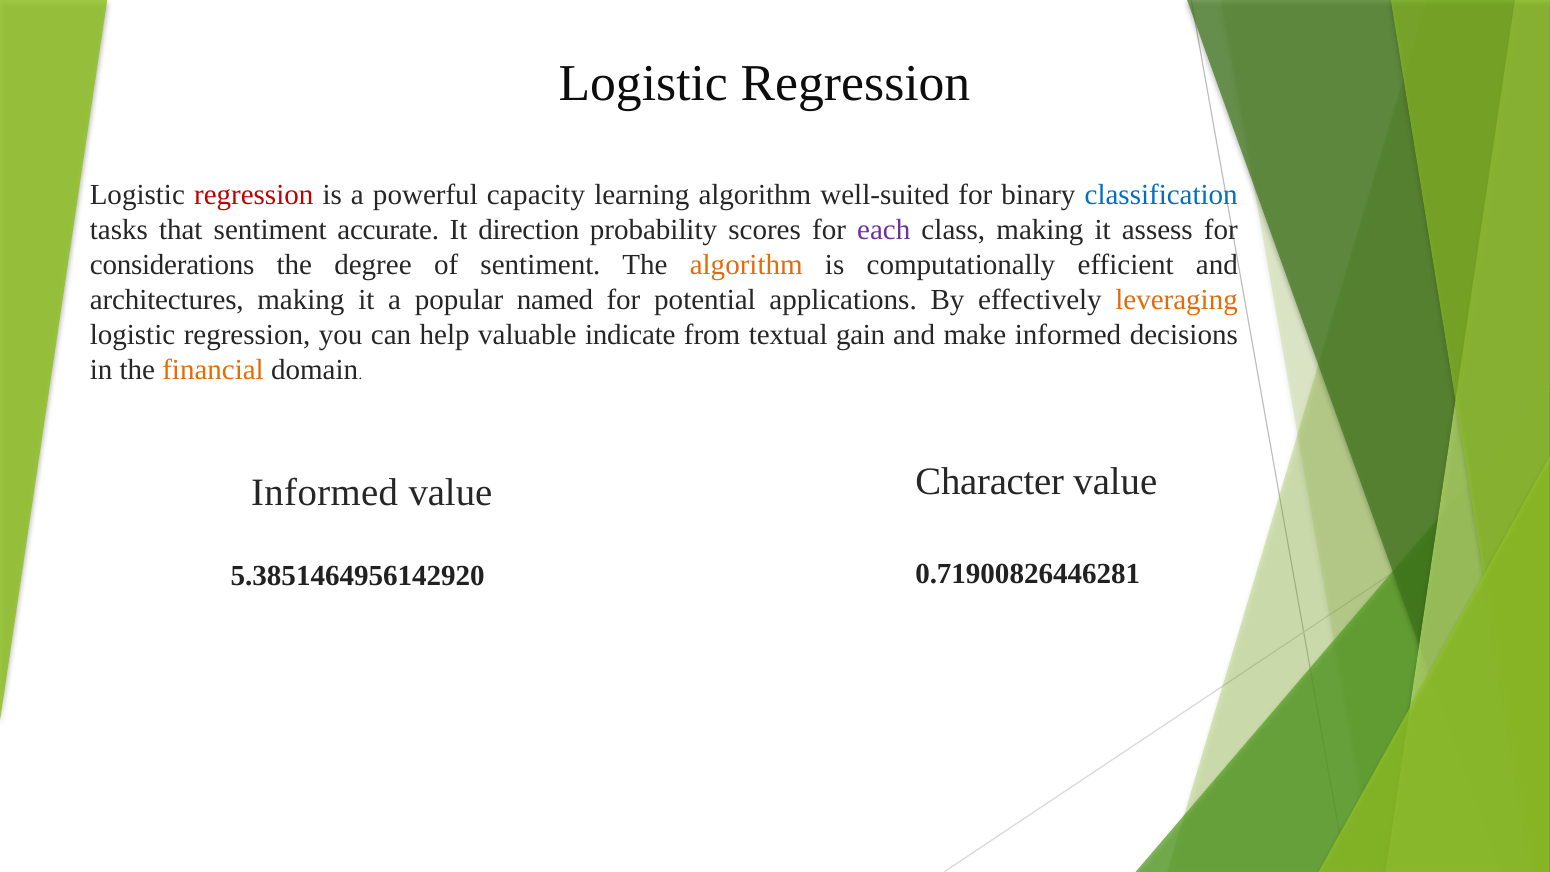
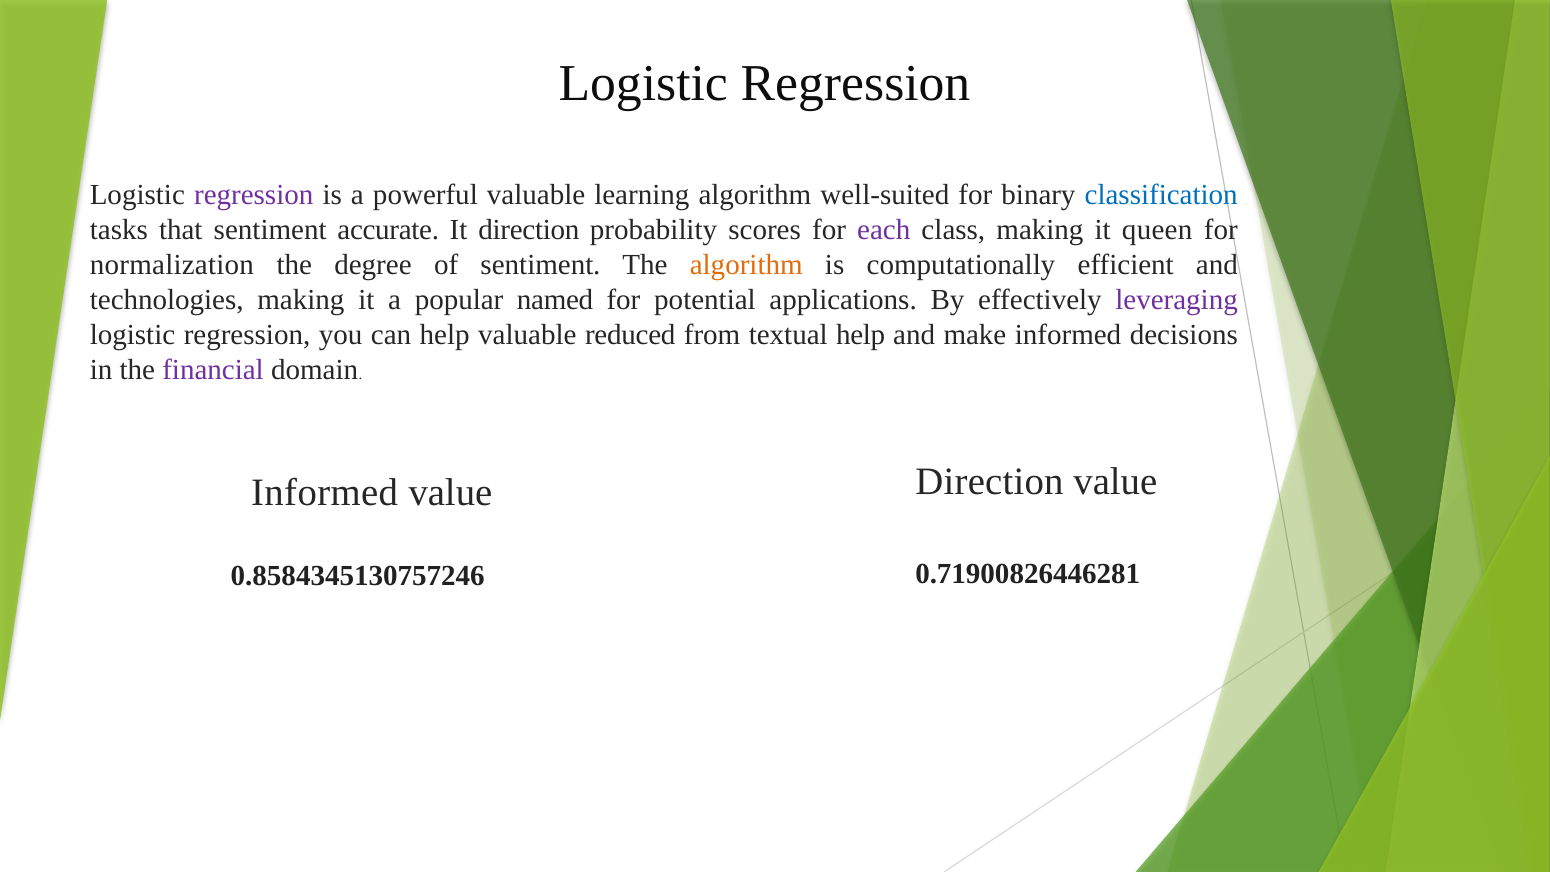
regression colour: red -> purple (254, 195)
powerful capacity: capacity -> valuable (536, 195)
assess: assess -> queen (1157, 230)
considerations: considerations -> normalization (172, 265)
architectures: architectures -> technologies (167, 300)
leveraging colour: orange -> purple (1177, 300)
indicate: indicate -> reduced (630, 335)
textual gain: gain -> help (861, 335)
financial colour: orange -> purple (213, 369)
Character: Character -> Direction (990, 481)
5.3851464956142920: 5.3851464956142920 -> 0.8584345130757246 (358, 576)
